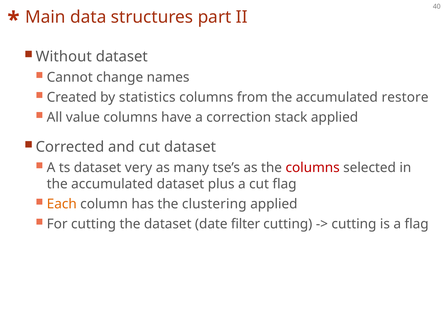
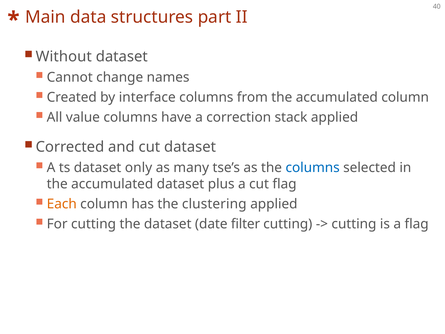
statistics: statistics -> interface (147, 97)
accumulated restore: restore -> column (405, 97)
very: very -> only (139, 168)
columns colour: red -> blue (313, 168)
